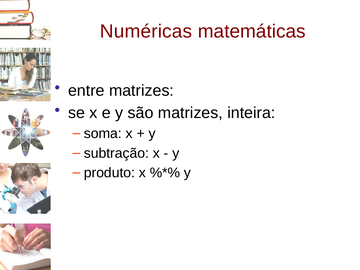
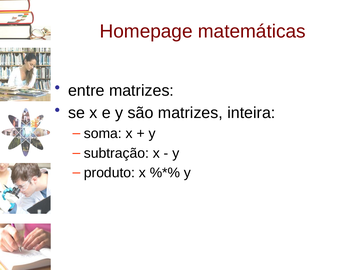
Numéricas: Numéricas -> Homepage (146, 31)
